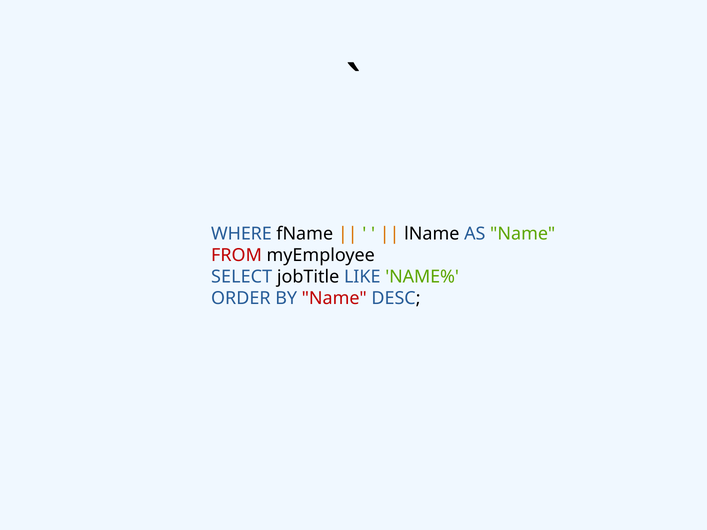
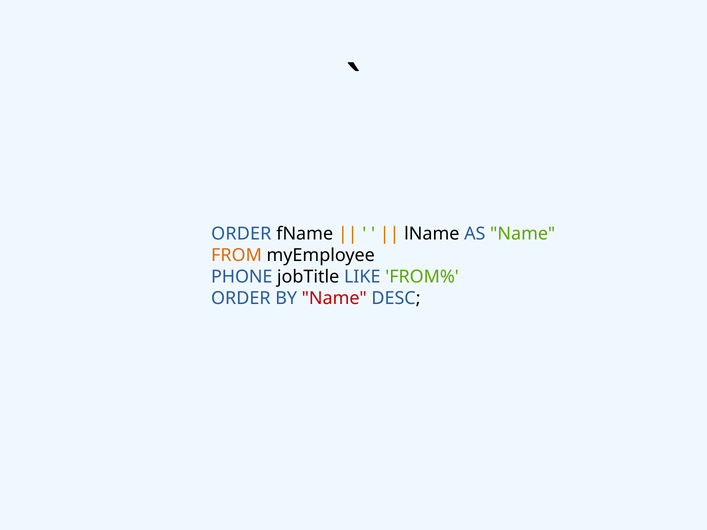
WHERE: WHERE -> ORDER (241, 234)
FROM colour: red -> orange (237, 256)
SELECT: SELECT -> PHONE (242, 277)
NAME%: NAME% -> FROM% (422, 277)
